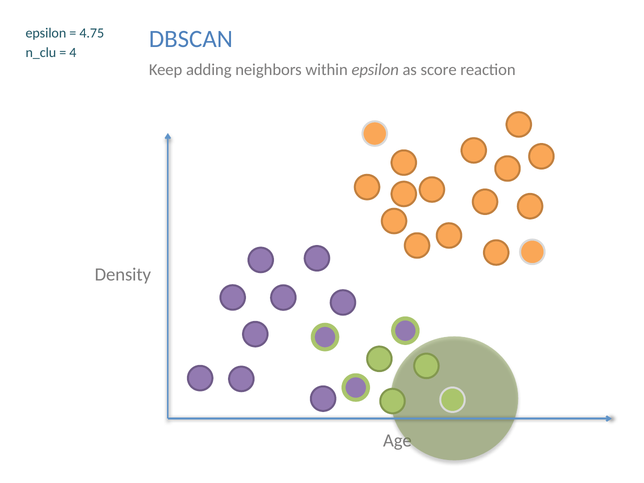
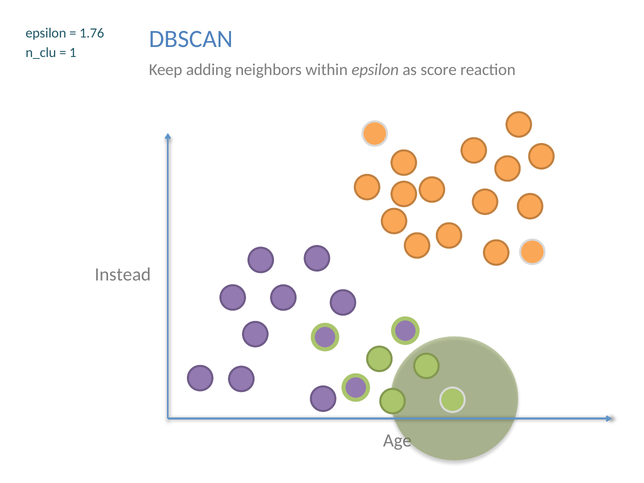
4.75: 4.75 -> 1.76 (92, 33)
4: 4 -> 1 (73, 53)
Density: Density -> Instead (123, 275)
